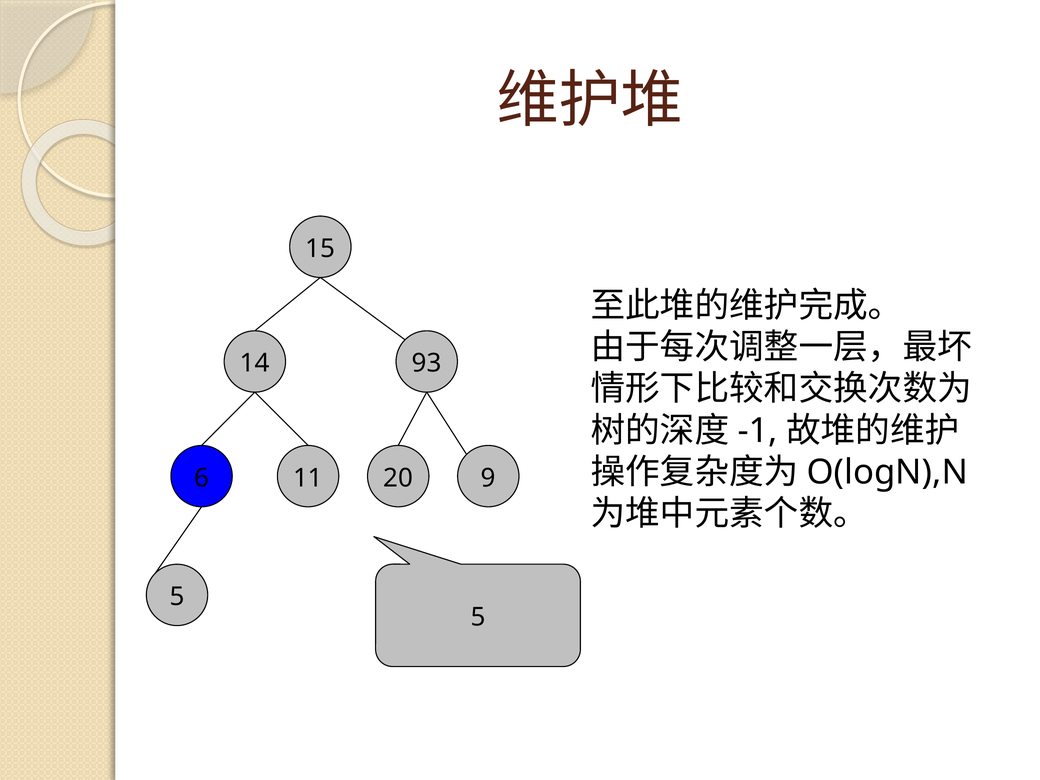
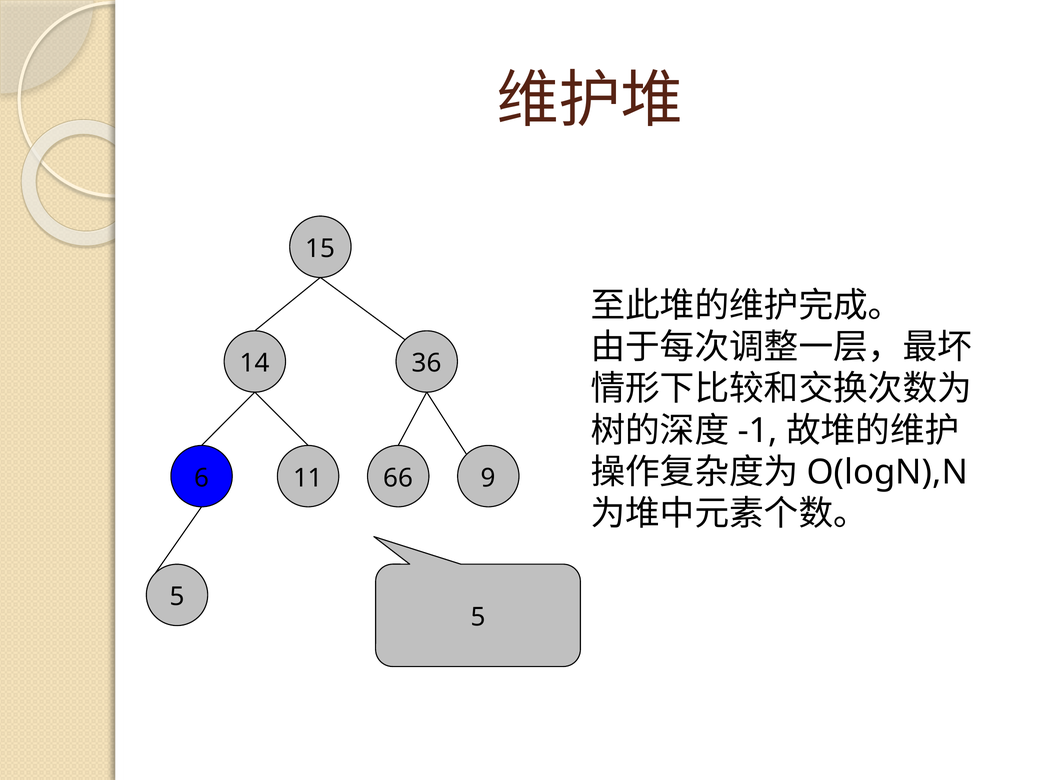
93: 93 -> 36 (427, 363)
20: 20 -> 66 (398, 478)
